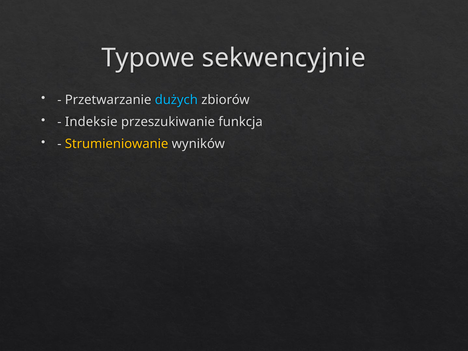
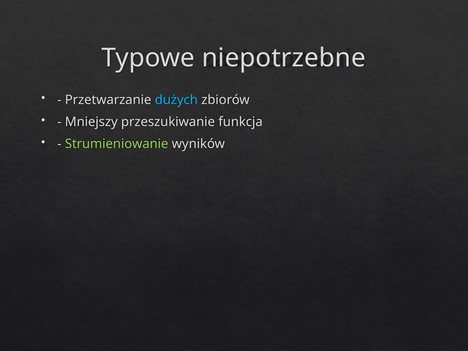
sekwencyjnie: sekwencyjnie -> niepotrzebne (284, 58)
Indeksie: Indeksie -> Mniejszy (91, 122)
Strumieniowanie colour: yellow -> light green (117, 144)
